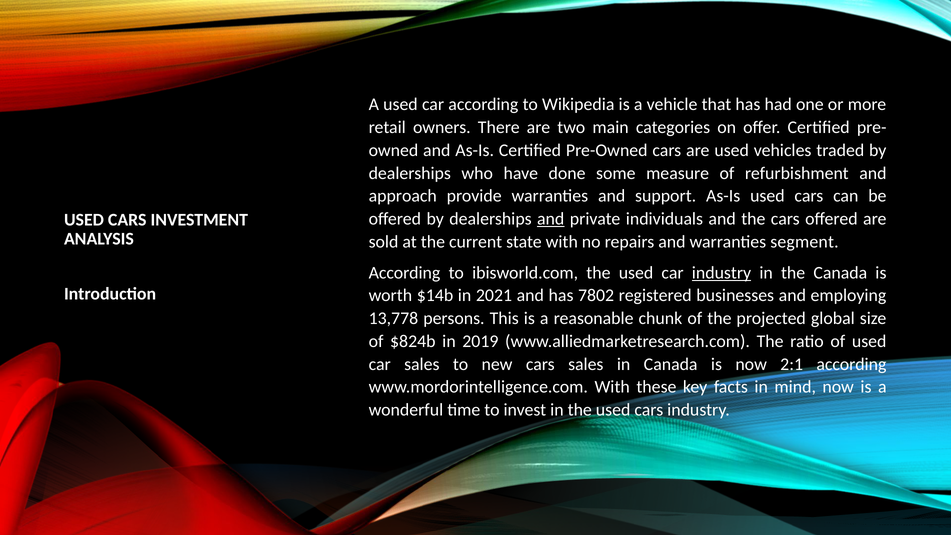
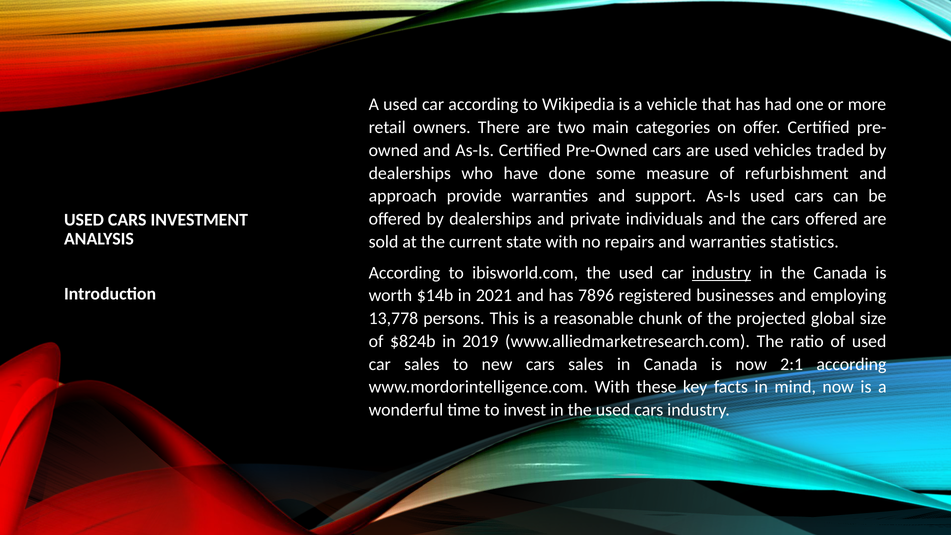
and underline: present -> none (551, 219)
segment: segment -> statistics (805, 242)
7802: 7802 -> 7896 (596, 295)
